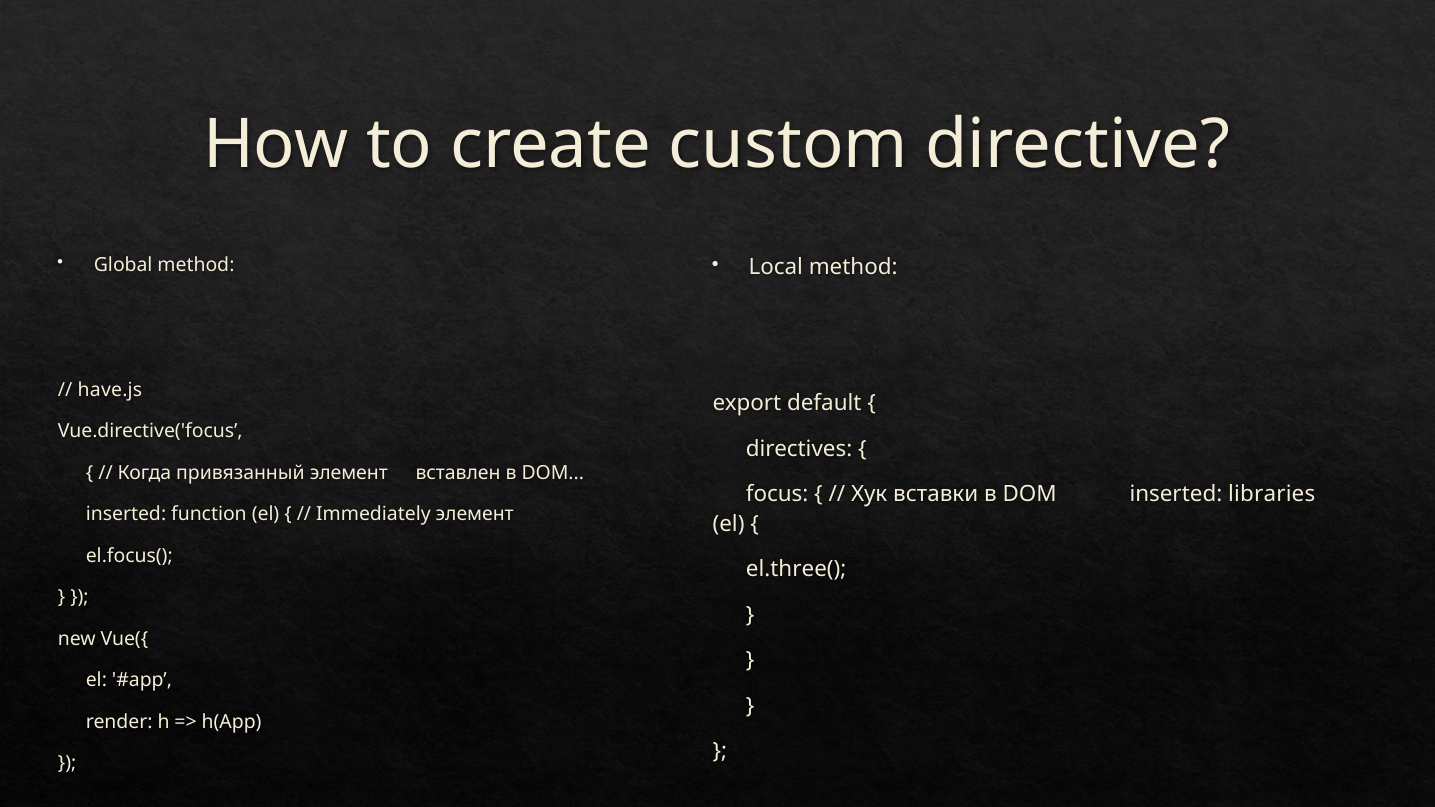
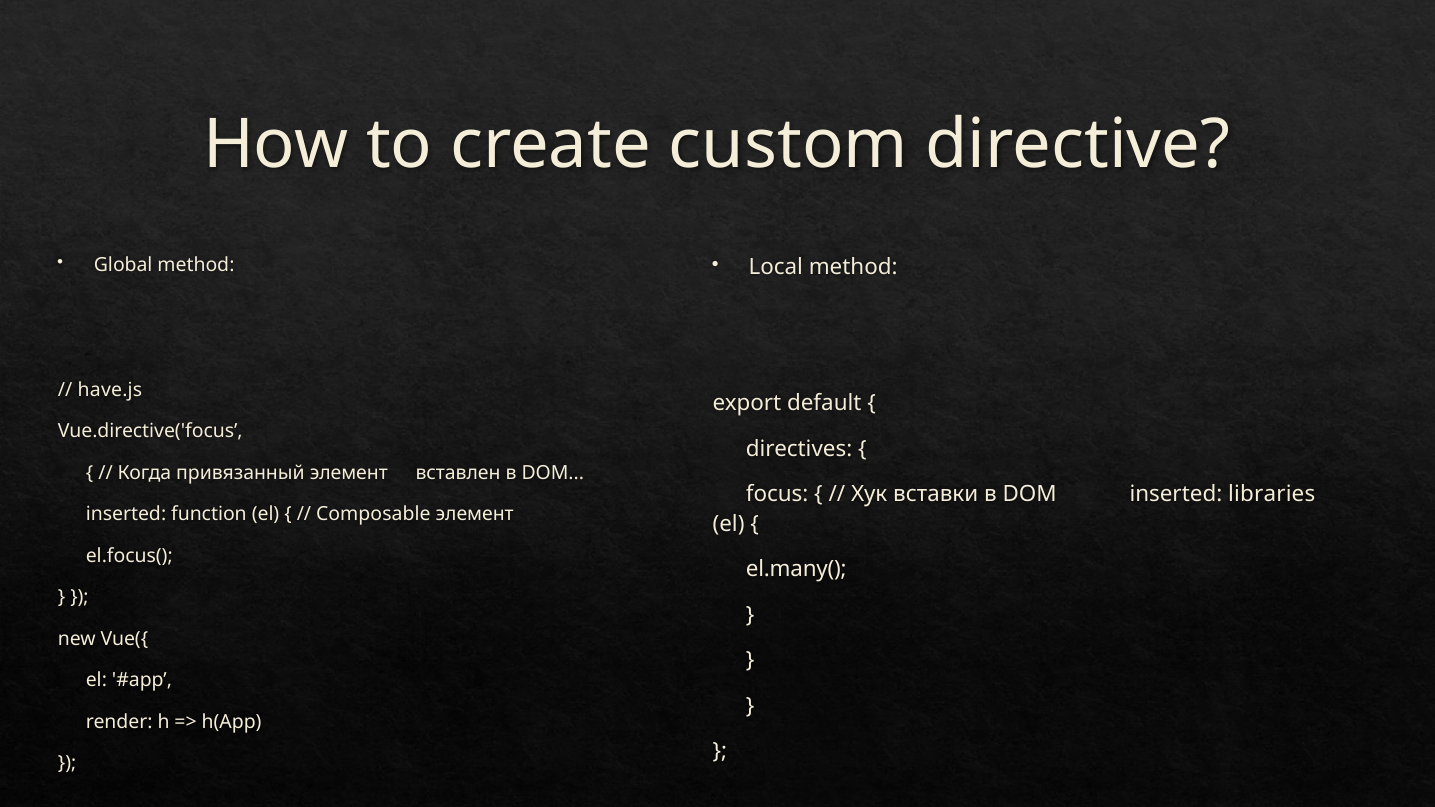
Immediately: Immediately -> Composable (373, 514)
el.three(: el.three( -> el.many( (796, 570)
